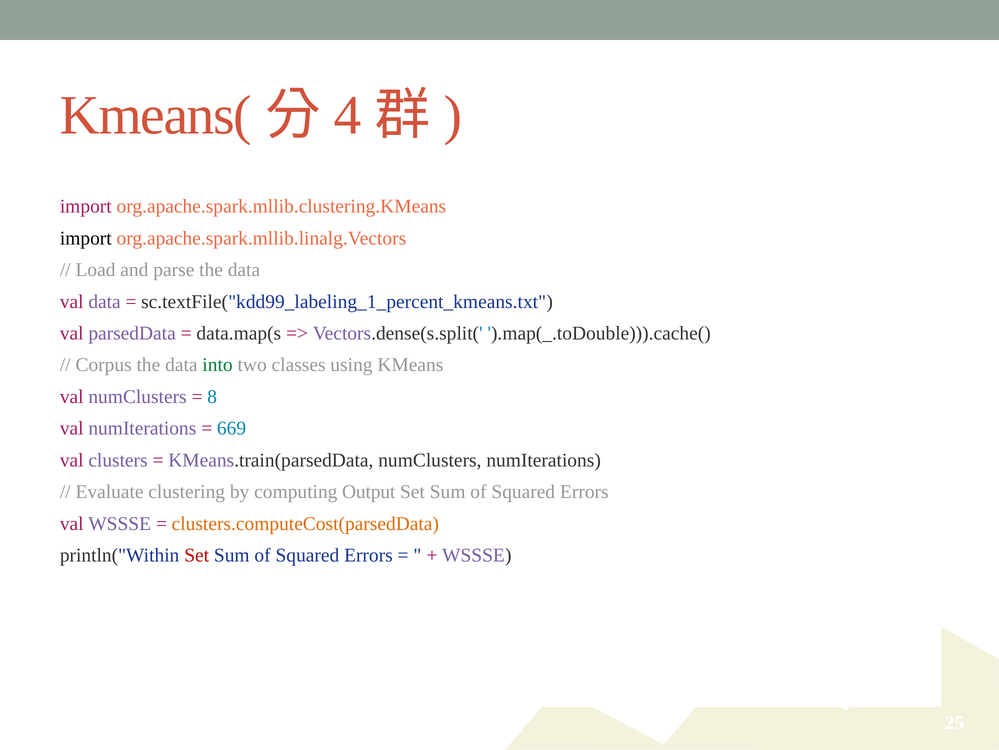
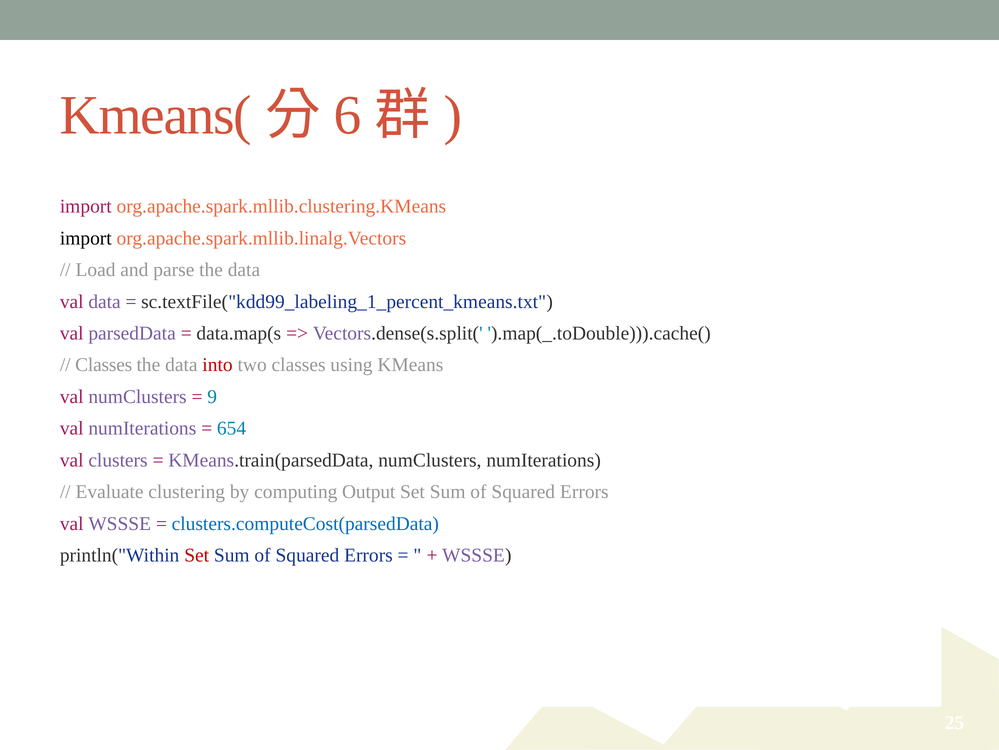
4: 4 -> 6 (348, 115)
Corpus: Corpus -> Classes (104, 365)
into colour: green -> red (217, 365)
8: 8 -> 9 (212, 396)
669: 669 -> 654 (232, 428)
clusters.computeCost(parsedData colour: orange -> blue (305, 523)
